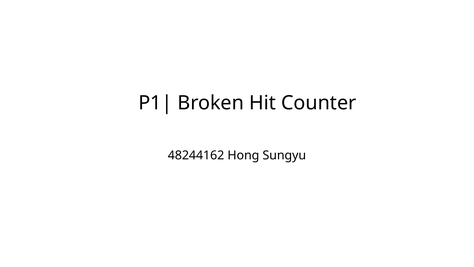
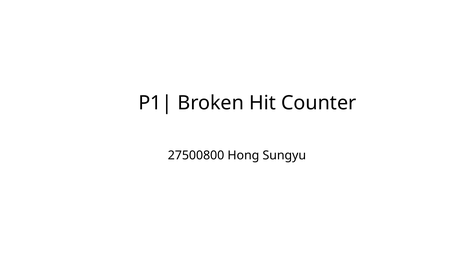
48244162: 48244162 -> 27500800 (196, 155)
